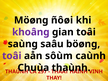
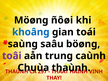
khoâng colour: purple -> blue (31, 32)
gian toâi: toâi -> toái (86, 32)
sôùm: sôùm -> trung (59, 56)
